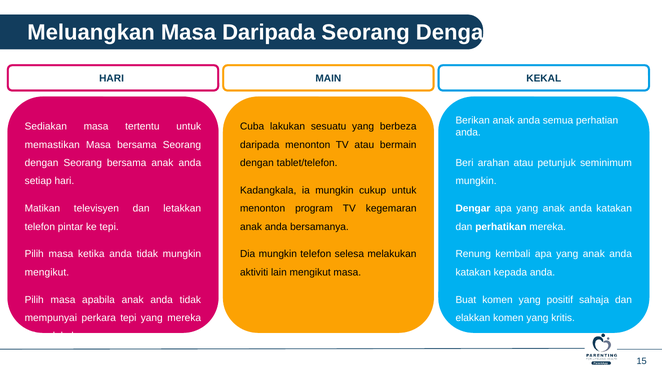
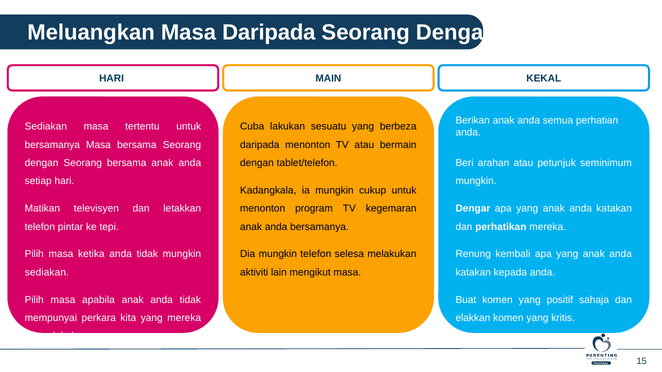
memastikan: memastikan -> bersamanya (52, 145)
mengikut: mengikut -> sediakan (47, 273)
perkara tepi: tepi -> kita (128, 318)
